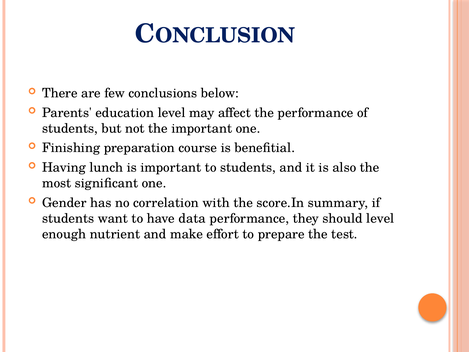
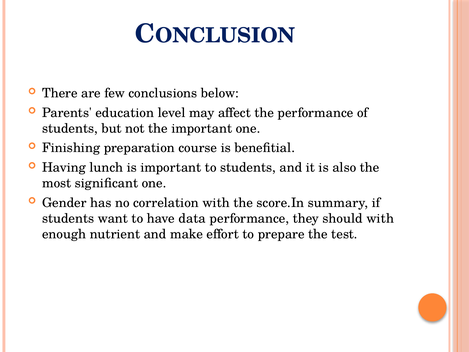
should level: level -> with (380, 218)
